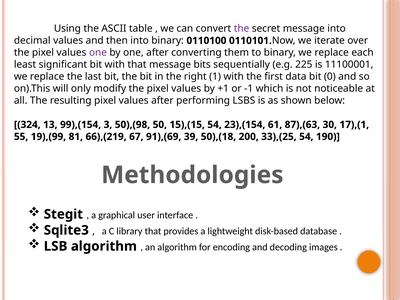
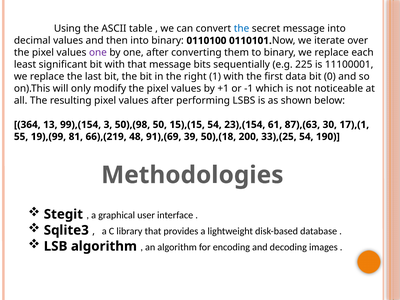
the colour: purple -> blue (242, 29)
324: 324 -> 364 (27, 125)
67: 67 -> 48 (136, 137)
